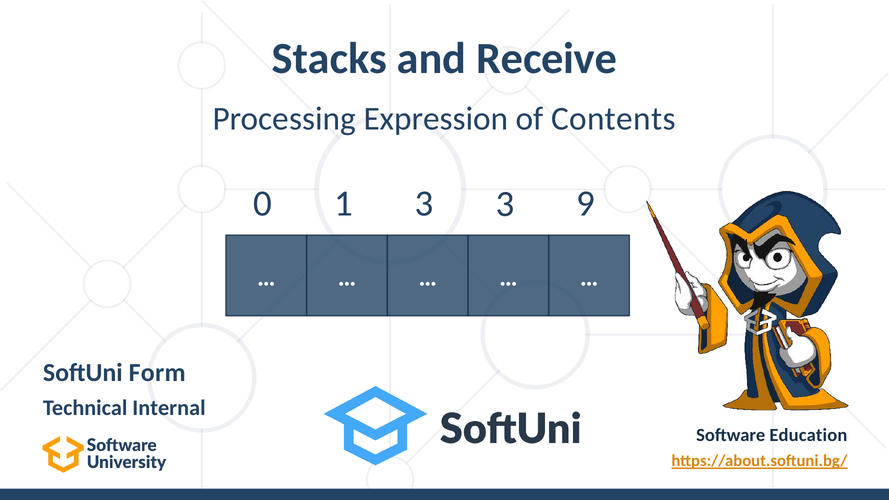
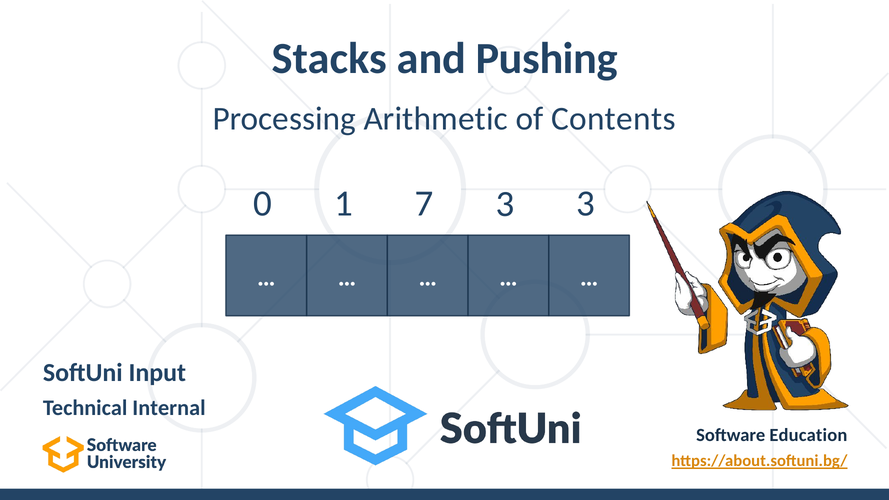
Receive: Receive -> Pushing (547, 59)
Expression: Expression -> Arithmetic (436, 119)
1 3: 3 -> 7 (424, 204)
3 9: 9 -> 3 (585, 204)
Form: Form -> Input (157, 373)
